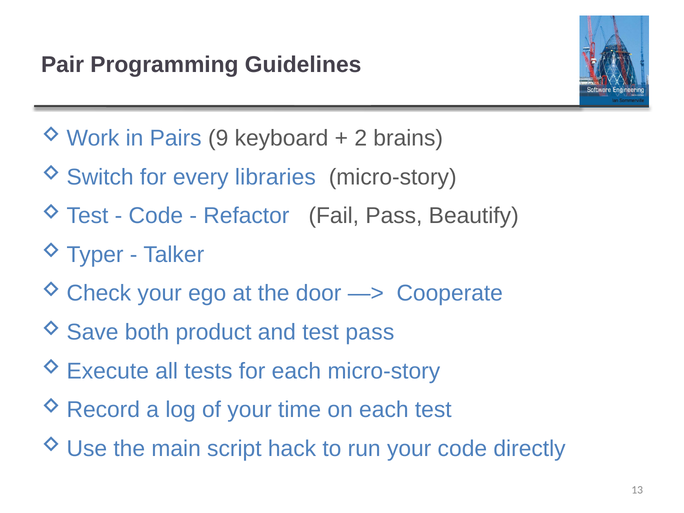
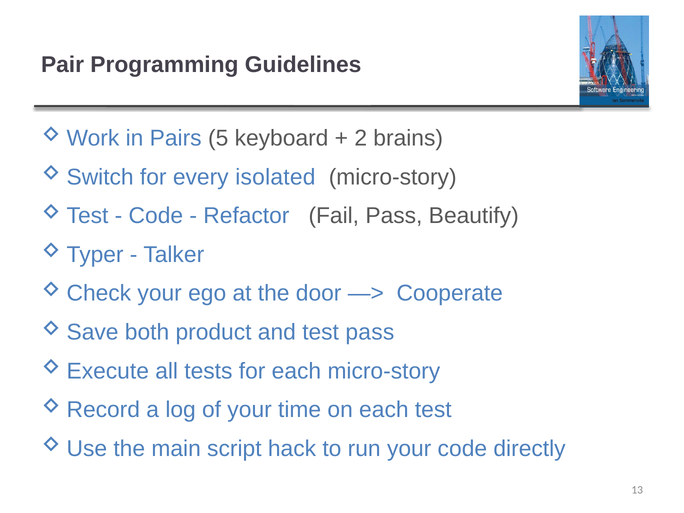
9: 9 -> 5 (218, 138)
libraries: libraries -> isolated (275, 177)
